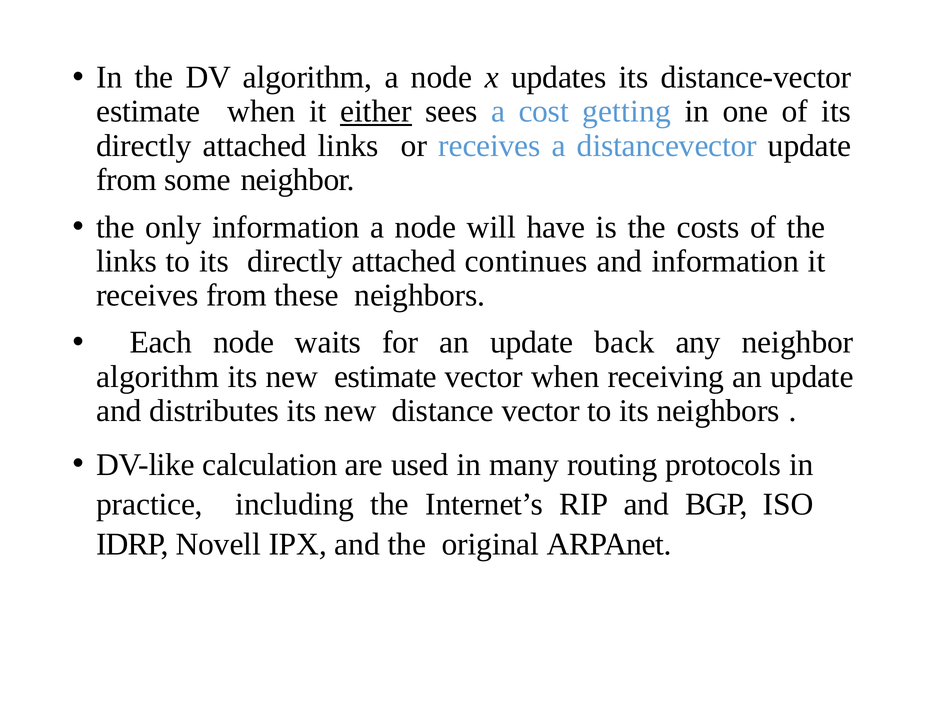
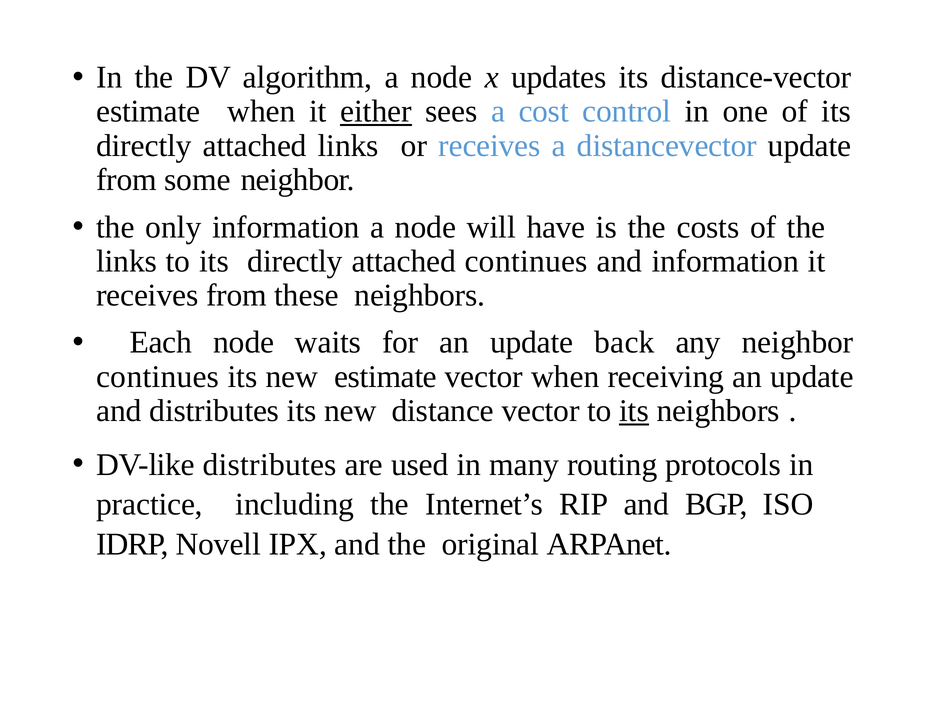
getting: getting -> control (627, 112)
algorithm: algorithm -> continues (158, 377)
its underline: none -> present (634, 411)
DV-like calculation: calculation -> distributes (270, 465)
